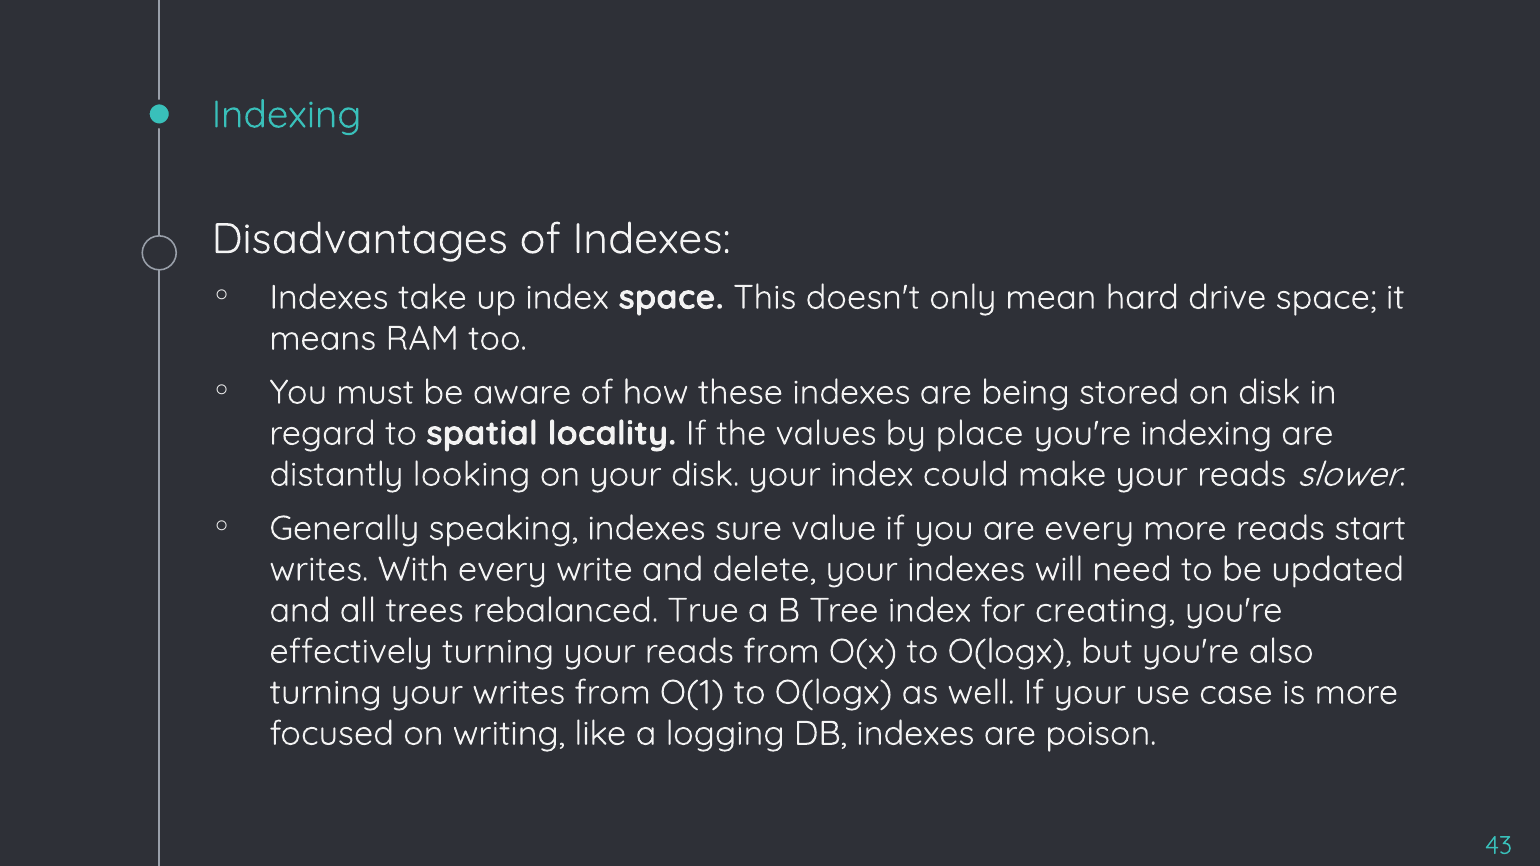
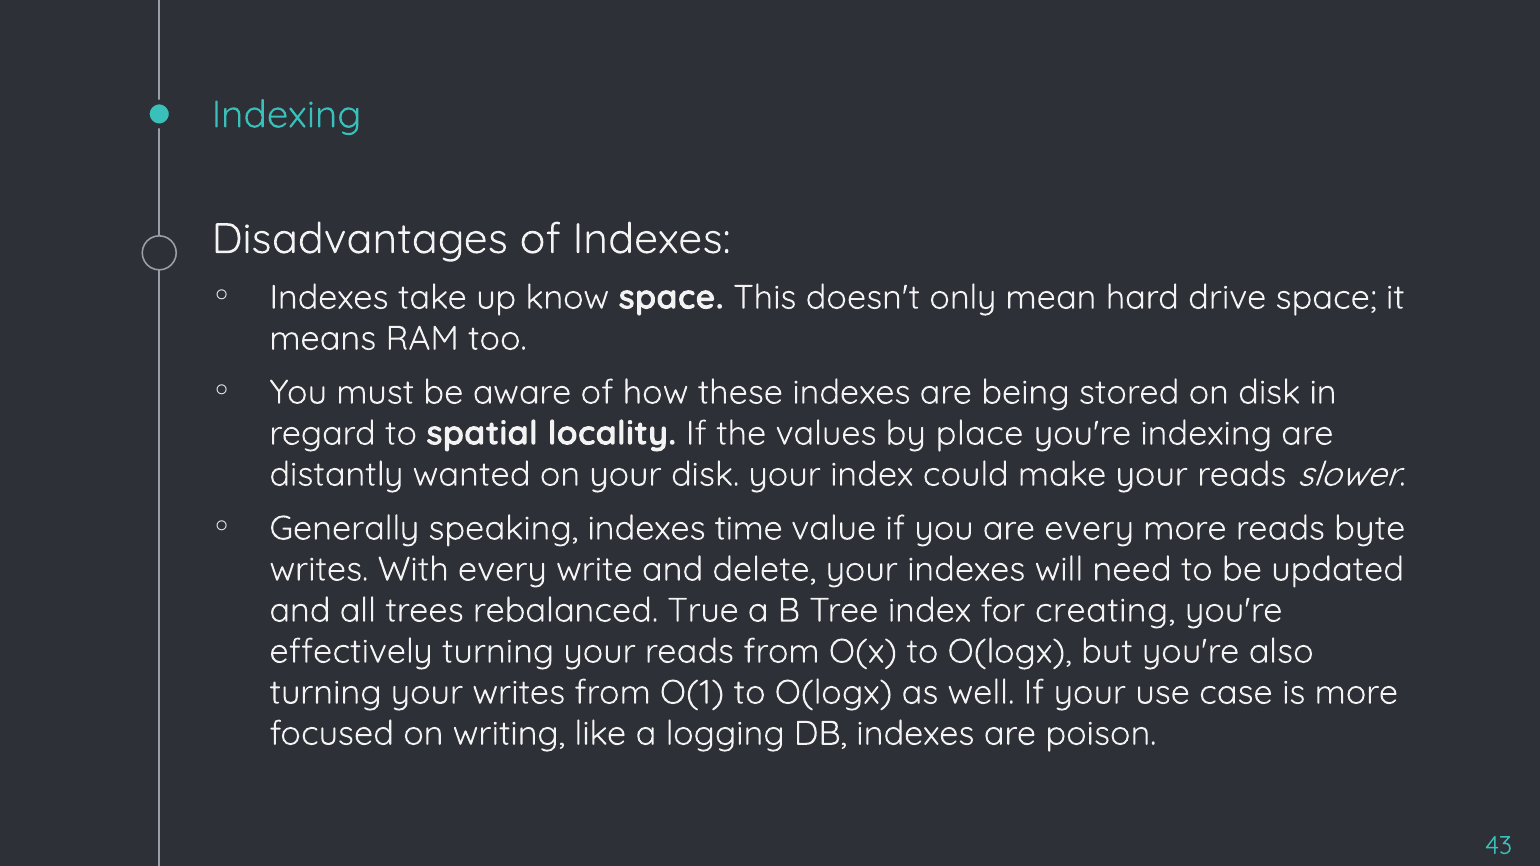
up index: index -> know (567, 298)
looking: looking -> wanted (472, 475)
sure: sure -> time (749, 529)
start: start -> byte (1370, 529)
